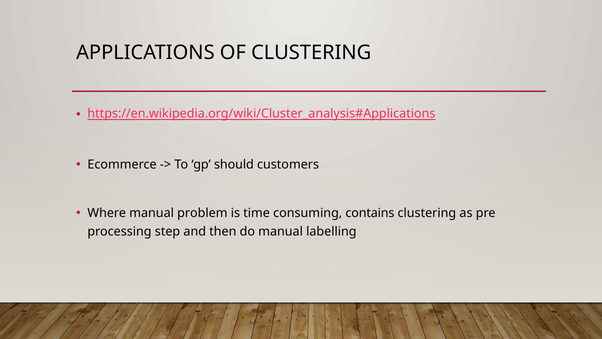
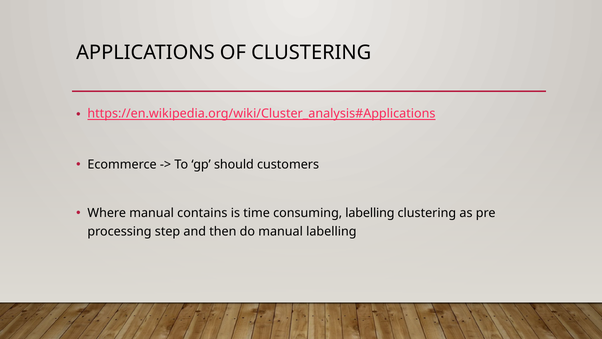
problem: problem -> contains (202, 213)
consuming contains: contains -> labelling (370, 213)
